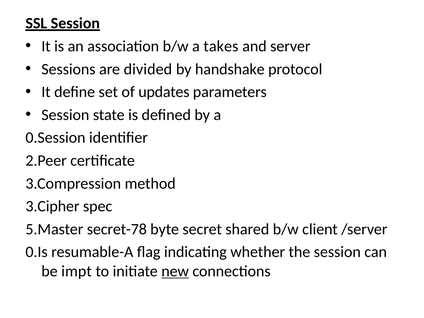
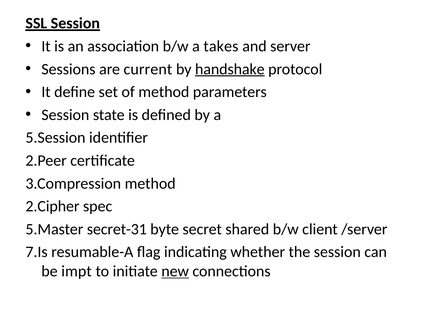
divided: divided -> current (148, 69)
handshake underline: none -> present (230, 69)
of updates: updates -> method (164, 92)
0.Session: 0.Session -> 5.Session (55, 138)
3.Cipher: 3.Cipher -> 2.Cipher (52, 206)
secret-78: secret-78 -> secret-31 (117, 229)
0.Is: 0.Is -> 7.Is (37, 252)
